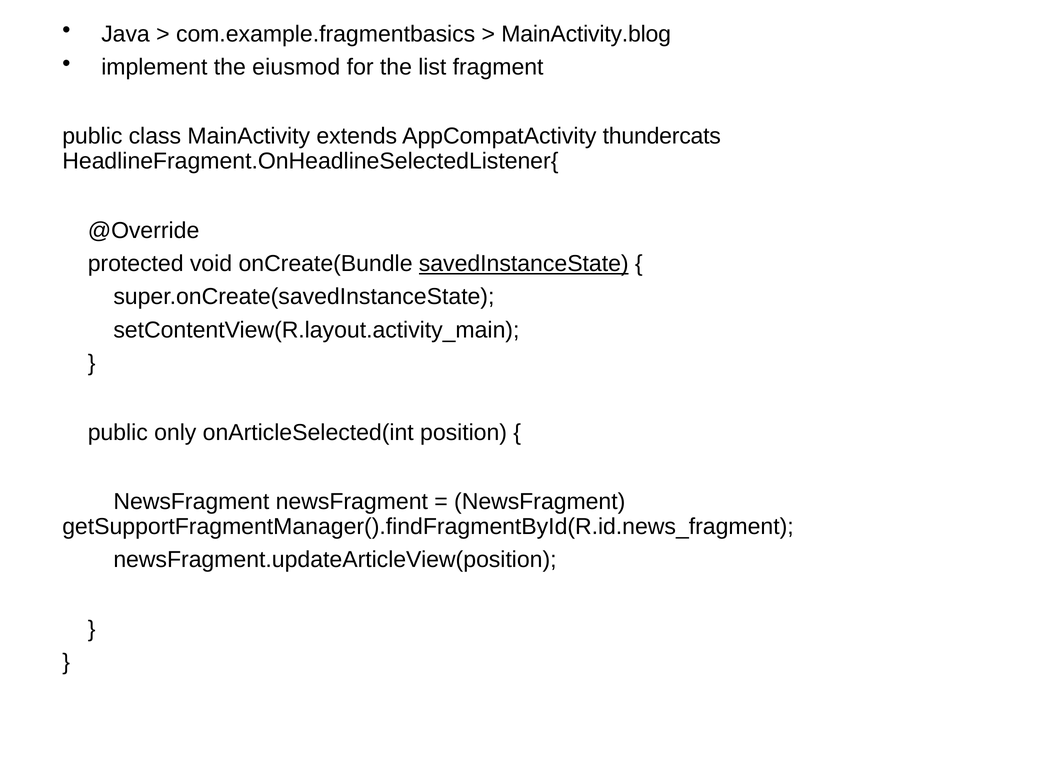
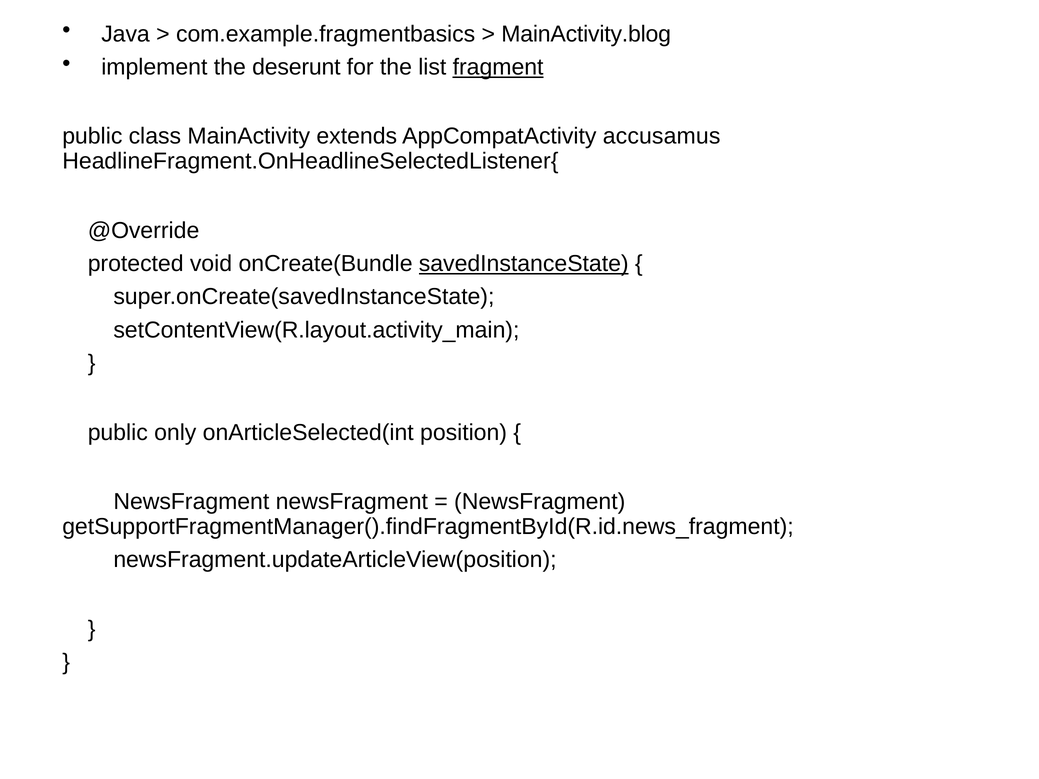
eiusmod: eiusmod -> deserunt (296, 67)
fragment underline: none -> present (498, 67)
thundercats: thundercats -> accusamus (662, 136)
